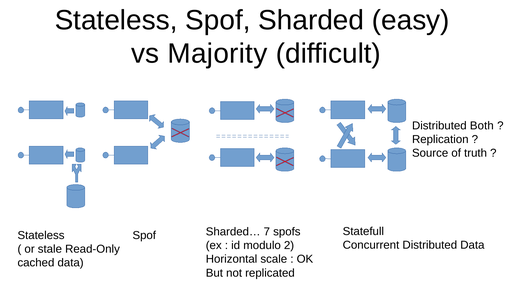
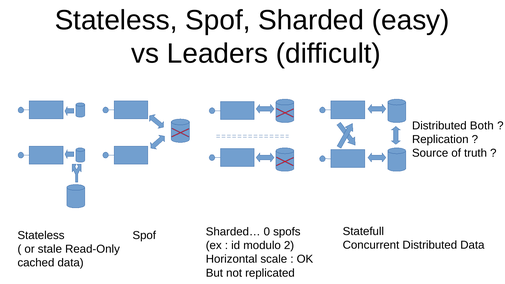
Majority: Majority -> Leaders (218, 54)
7: 7 -> 0 (267, 232)
